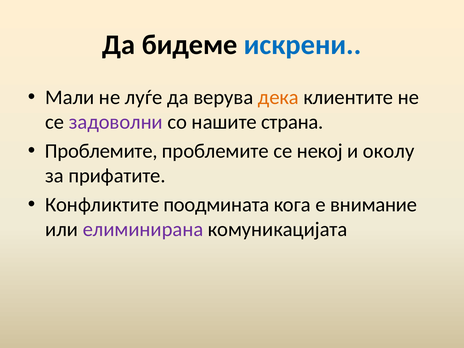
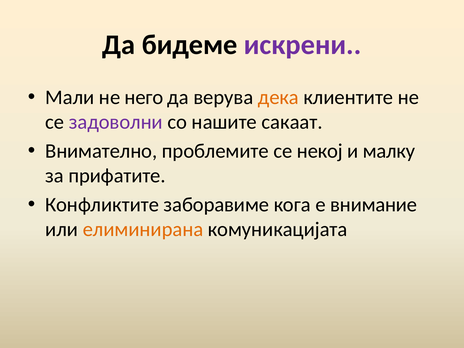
искрени colour: blue -> purple (303, 45)
луѓе: луѓе -> него (144, 97)
страна: страна -> сакаат (292, 122)
Проблемите: Проблемите -> Внимателно (101, 151)
околу: околу -> малку (389, 151)
поодмината: поодмината -> заборавиме (216, 205)
елиминирана colour: purple -> orange (143, 229)
